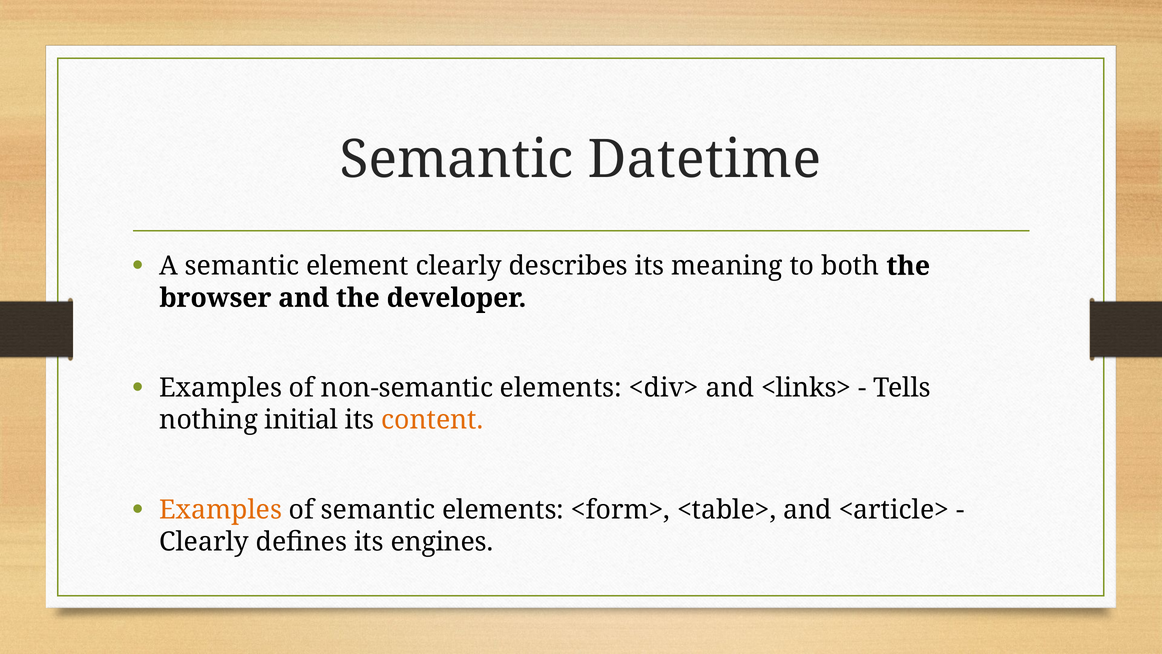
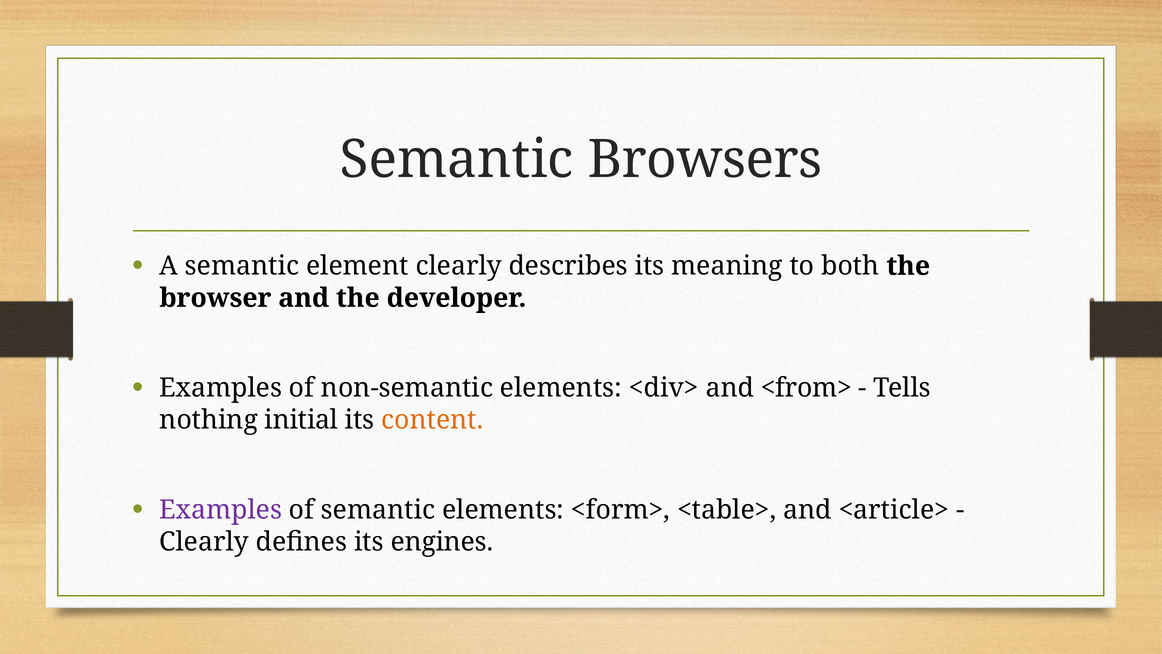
Datetime: Datetime -> Browsers (705, 159)
<links>: <links> -> <from> (806, 388)
Examples colour: orange -> purple (221, 510)
